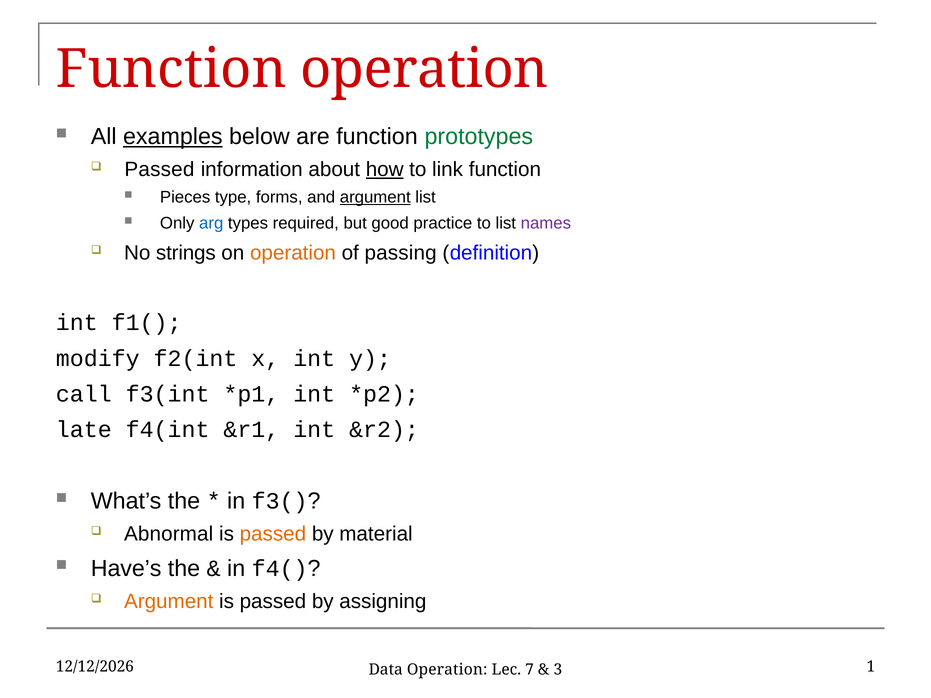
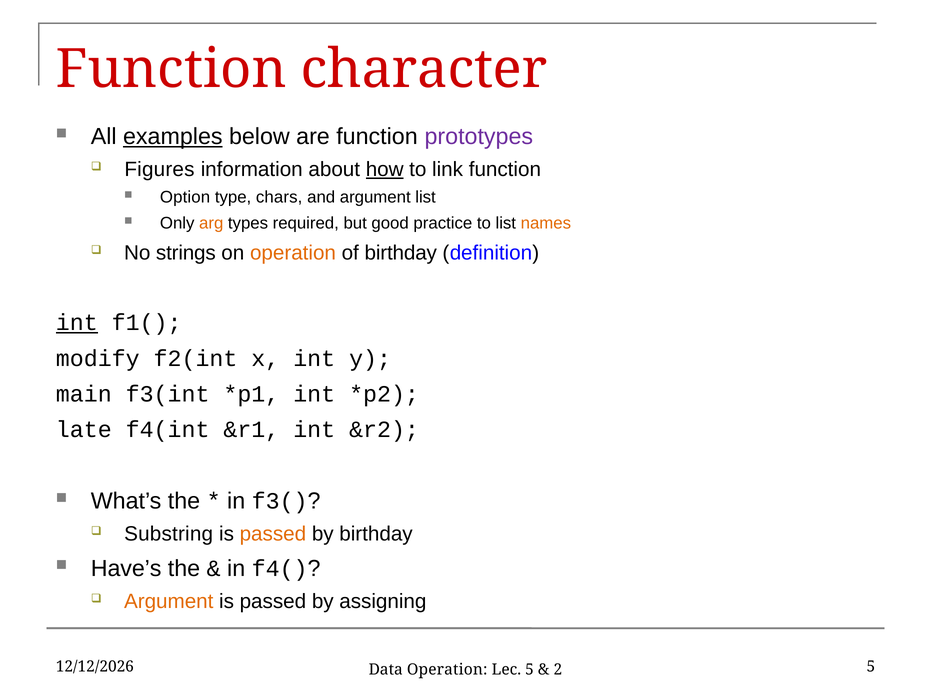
Function operation: operation -> character (424, 69)
prototypes colour: green -> purple (479, 137)
Passed: Passed -> Figures (159, 170)
Pieces: Pieces -> Option (185, 197)
forms: forms -> chars (279, 197)
argument underline: present -> none (375, 197)
arg colour: blue -> orange (211, 223)
names colour: purple -> orange (546, 223)
of passing: passing -> birthday (401, 253)
int underline: none -> present (77, 323)
call: call -> main (84, 394)
Abnormal: Abnormal -> Substring (169, 534)
by material: material -> birthday (376, 534)
1: 1 -> 5 (871, 667)
Lec 7: 7 -> 5 (530, 670)
3: 3 -> 2 (558, 670)
